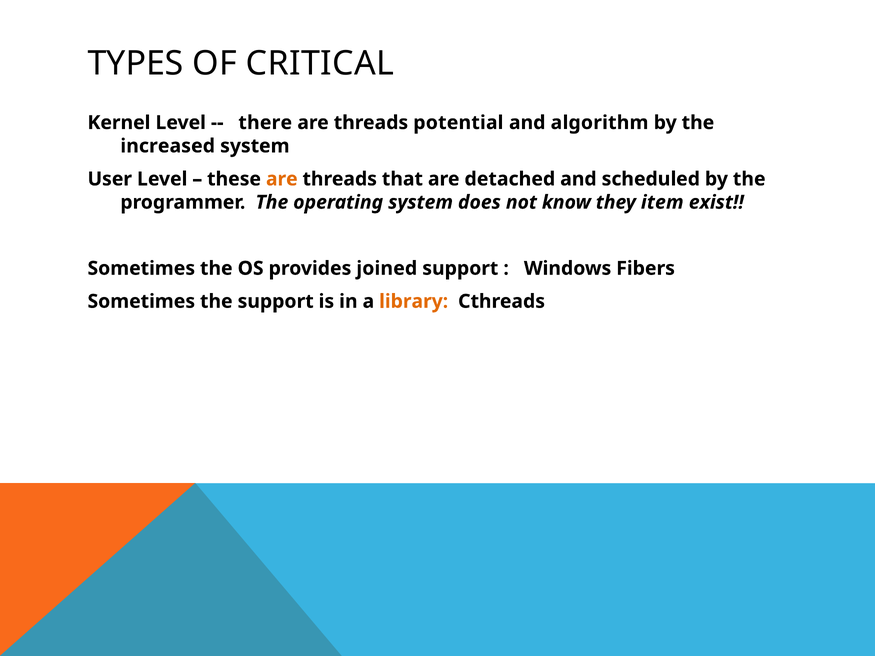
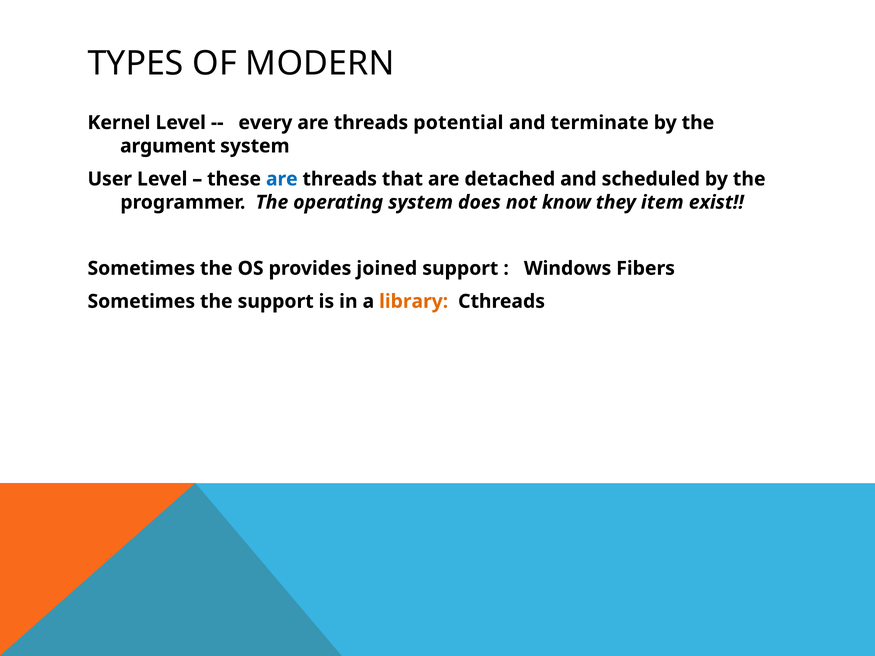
CRITICAL: CRITICAL -> MODERN (320, 64)
there: there -> every (265, 123)
algorithm: algorithm -> terminate (600, 123)
increased: increased -> argument (168, 146)
are colour: orange -> blue (282, 179)
